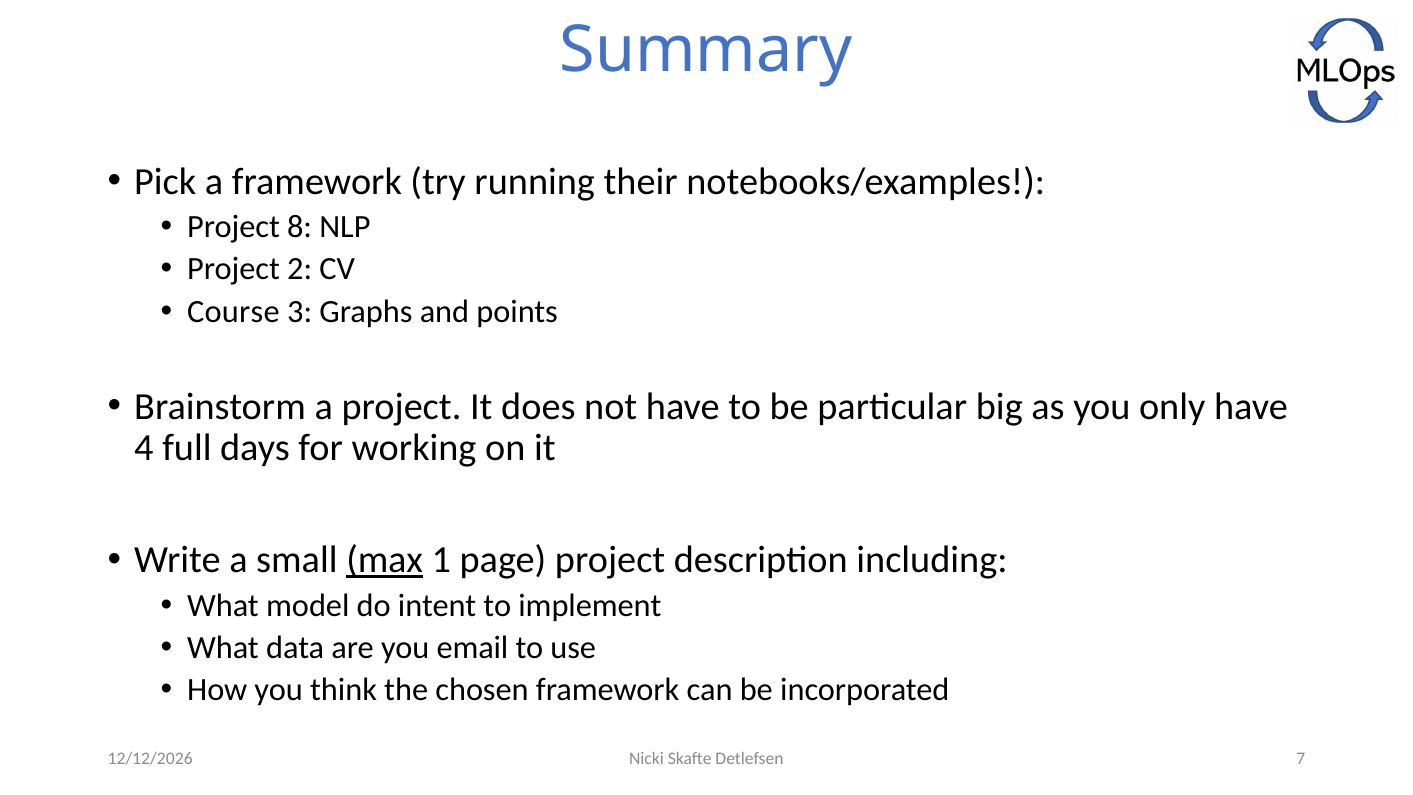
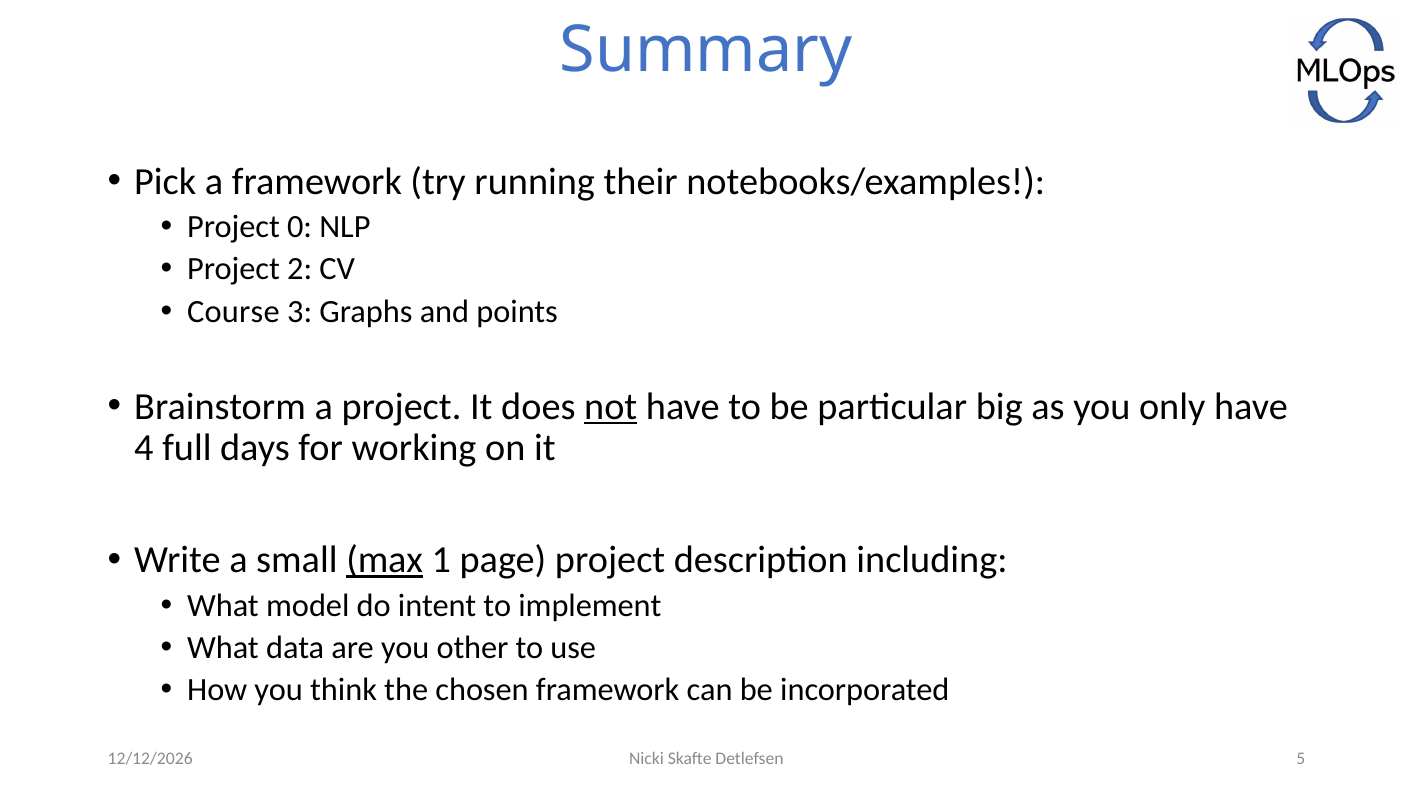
8: 8 -> 0 (300, 227)
not underline: none -> present (611, 407)
email: email -> other (472, 648)
7: 7 -> 5 (1301, 759)
